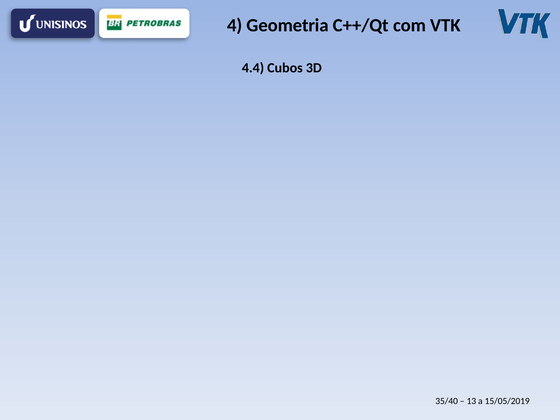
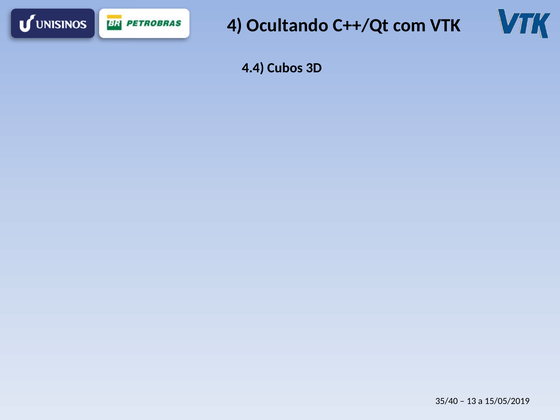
Geometria: Geometria -> Ocultando (288, 25)
